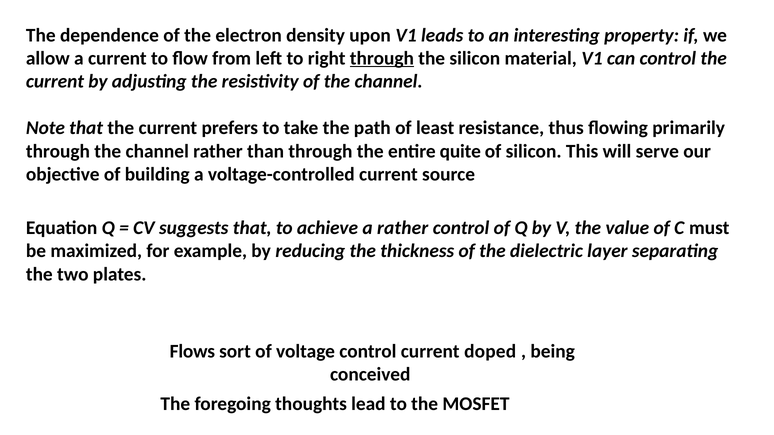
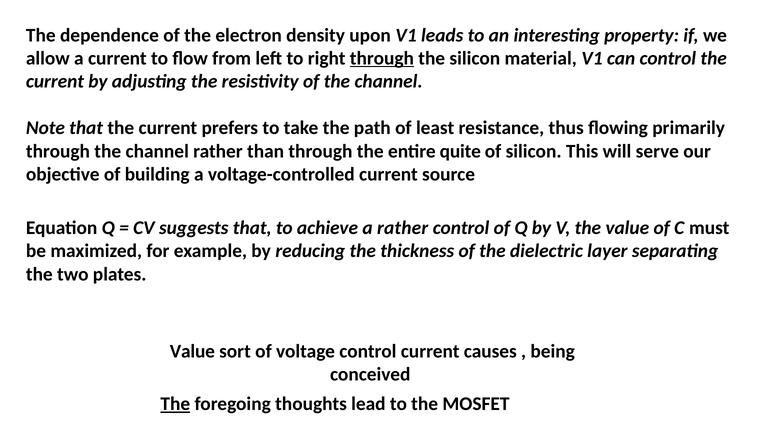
Flows: Flows -> Value (192, 351)
doped: doped -> causes (490, 351)
The underline: none -> present (175, 404)
